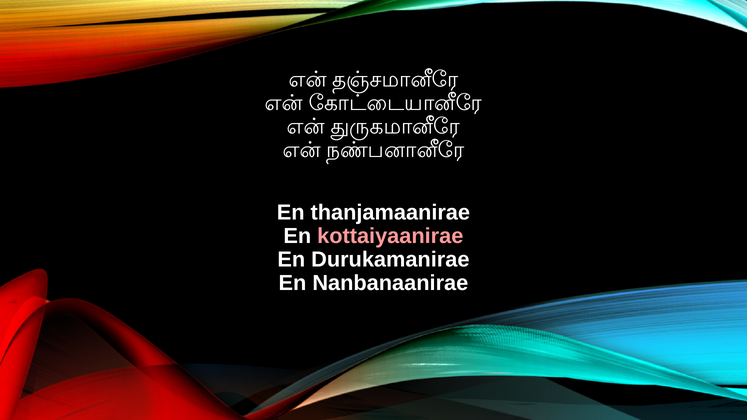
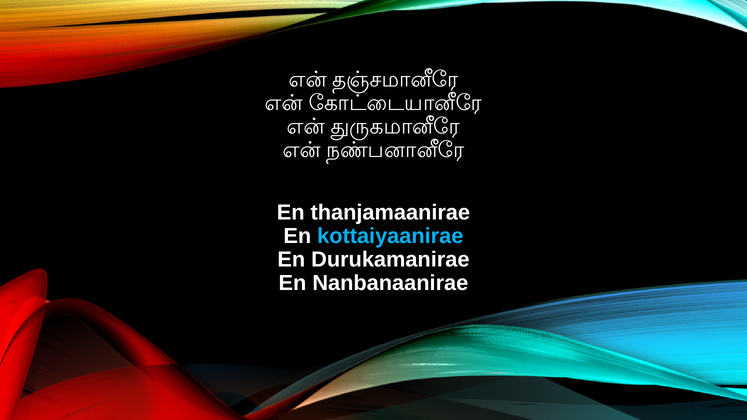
kottaiyaanirae colour: pink -> light blue (390, 236)
